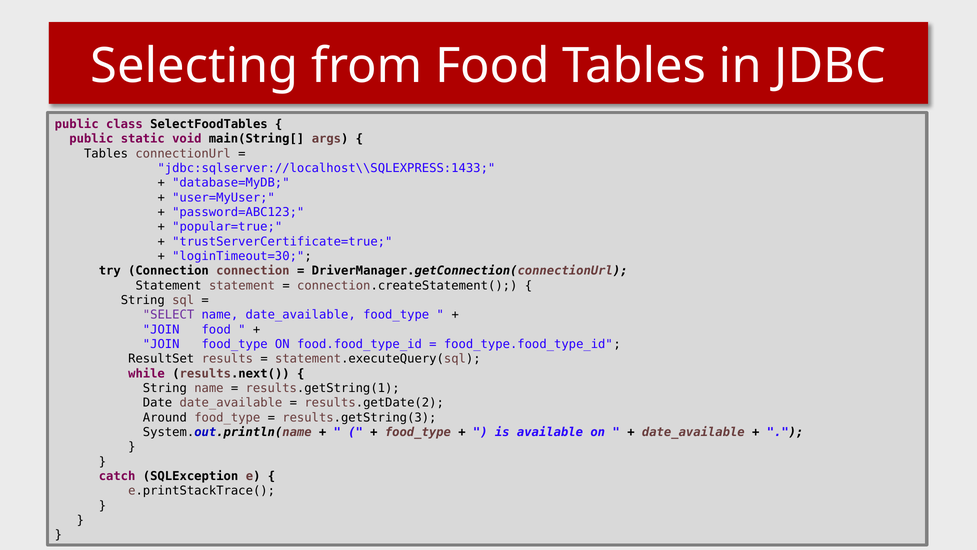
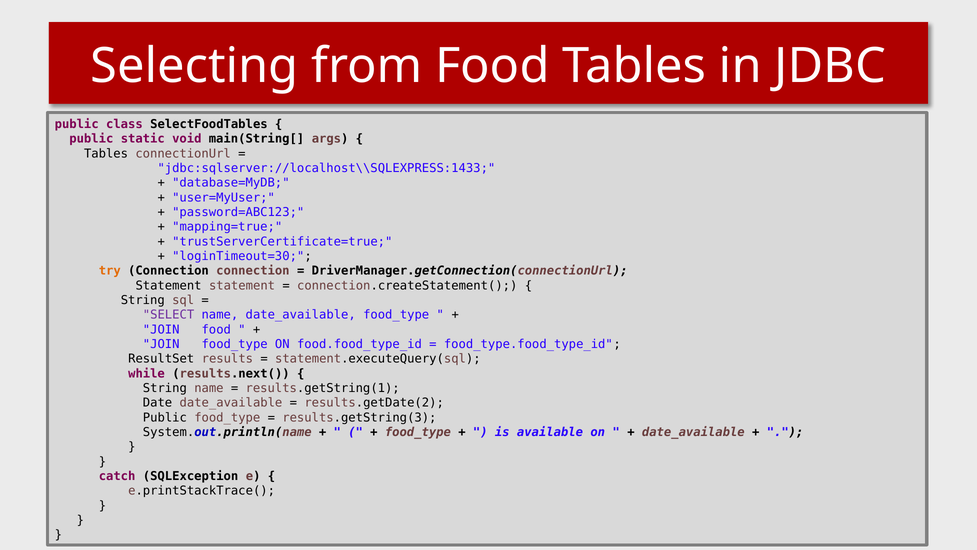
popular=true: popular=true -> mapping=true (227, 227)
try colour: black -> orange (110, 271)
Around: Around -> Public (165, 417)
